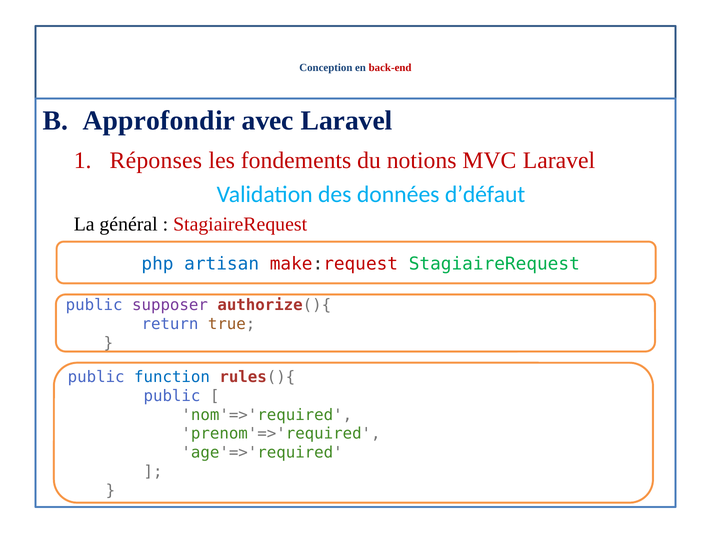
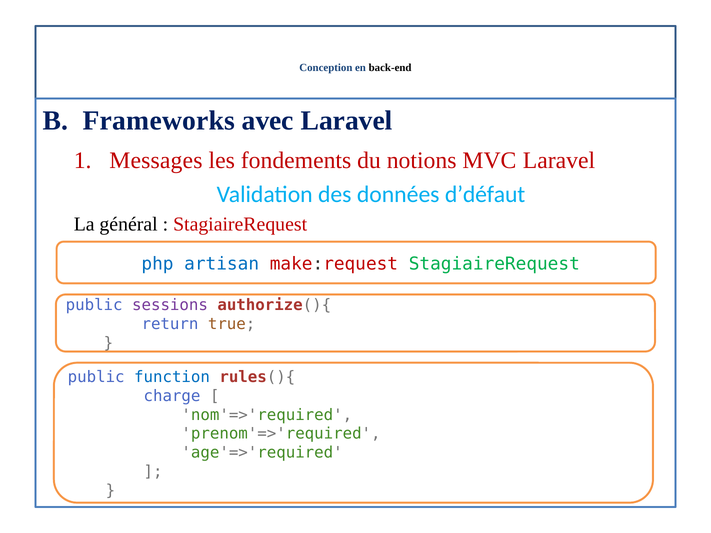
back-end colour: red -> black (390, 68)
Approfondir: Approfondir -> Frameworks (159, 121)
Réponses: Réponses -> Messages (156, 161)
supposer: supposer -> sessions (170, 305)
public: public -> charge (172, 396)
